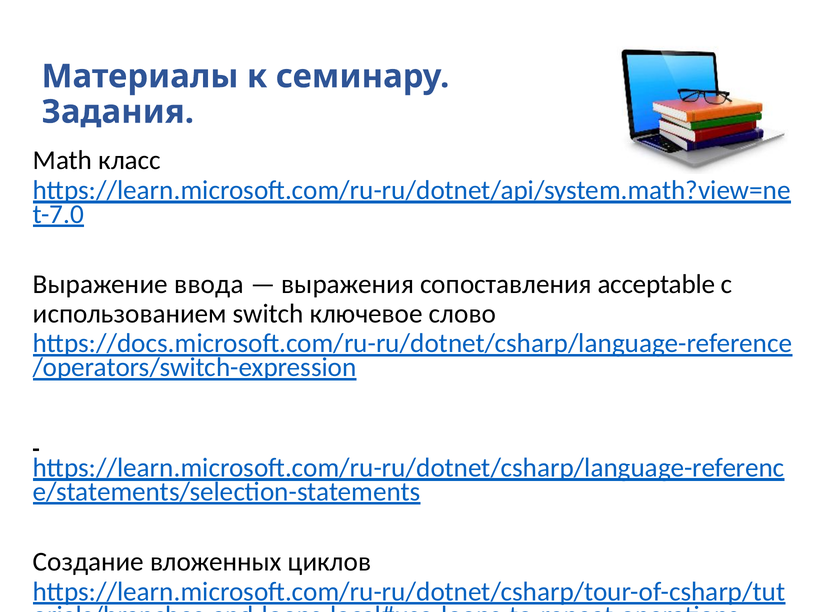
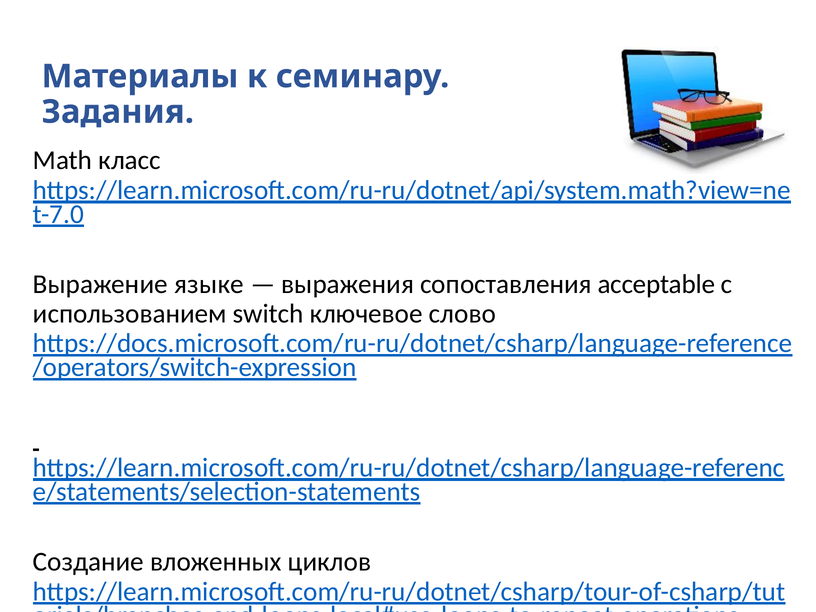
ввода: ввода -> языке (209, 284)
